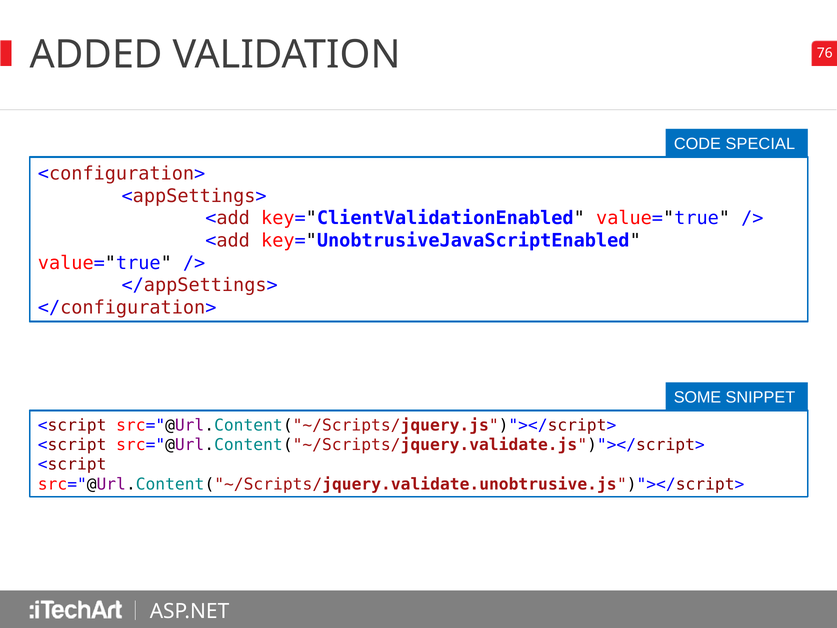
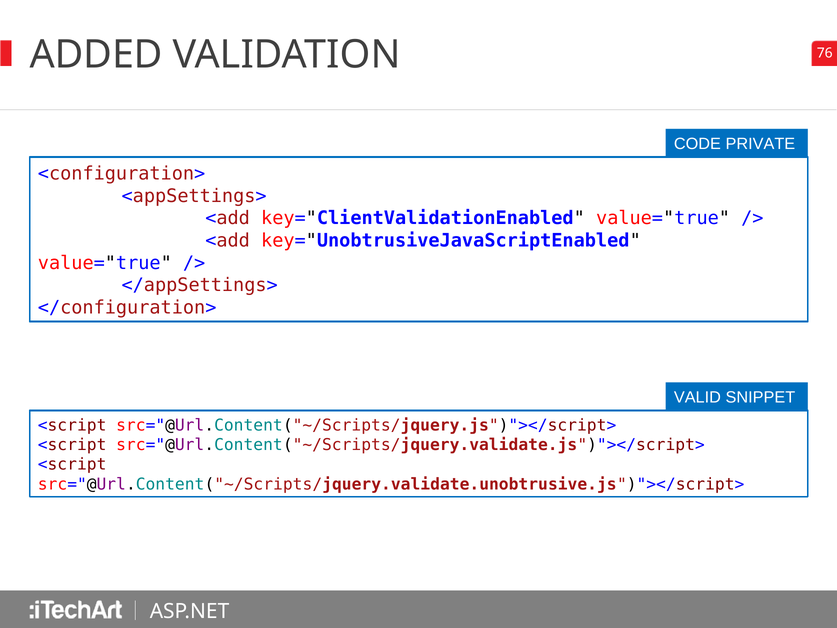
SPECIAL: SPECIAL -> PRIVATE (760, 144)
SOME: SOME -> VALID (697, 397)
